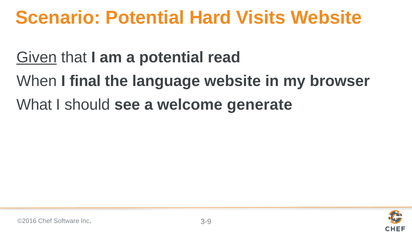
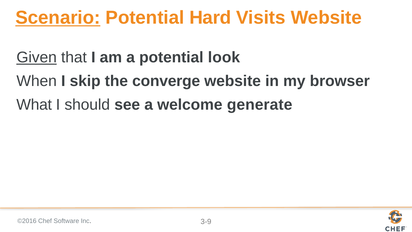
Scenario underline: none -> present (58, 18)
read: read -> look (224, 57)
final: final -> skip (85, 81)
language: language -> converge (166, 81)
